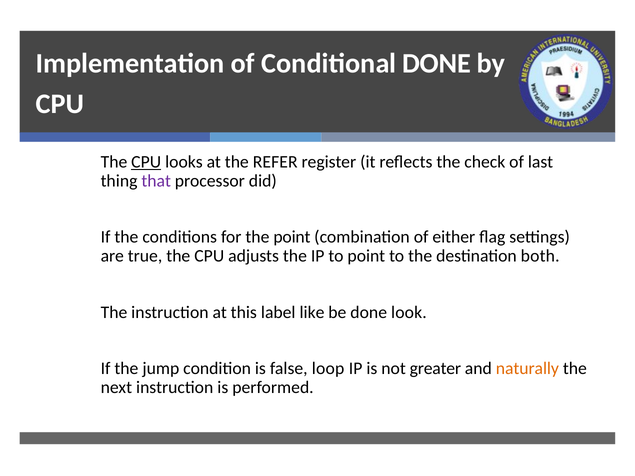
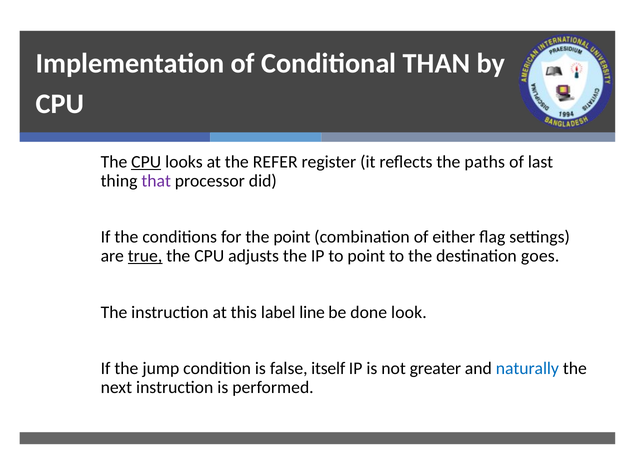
Conditional DONE: DONE -> THAN (436, 64)
check: check -> paths (485, 162)
true underline: none -> present (145, 256)
both: both -> goes (540, 256)
like: like -> line (312, 312)
loop: loop -> itself (328, 368)
naturally colour: orange -> blue (527, 368)
